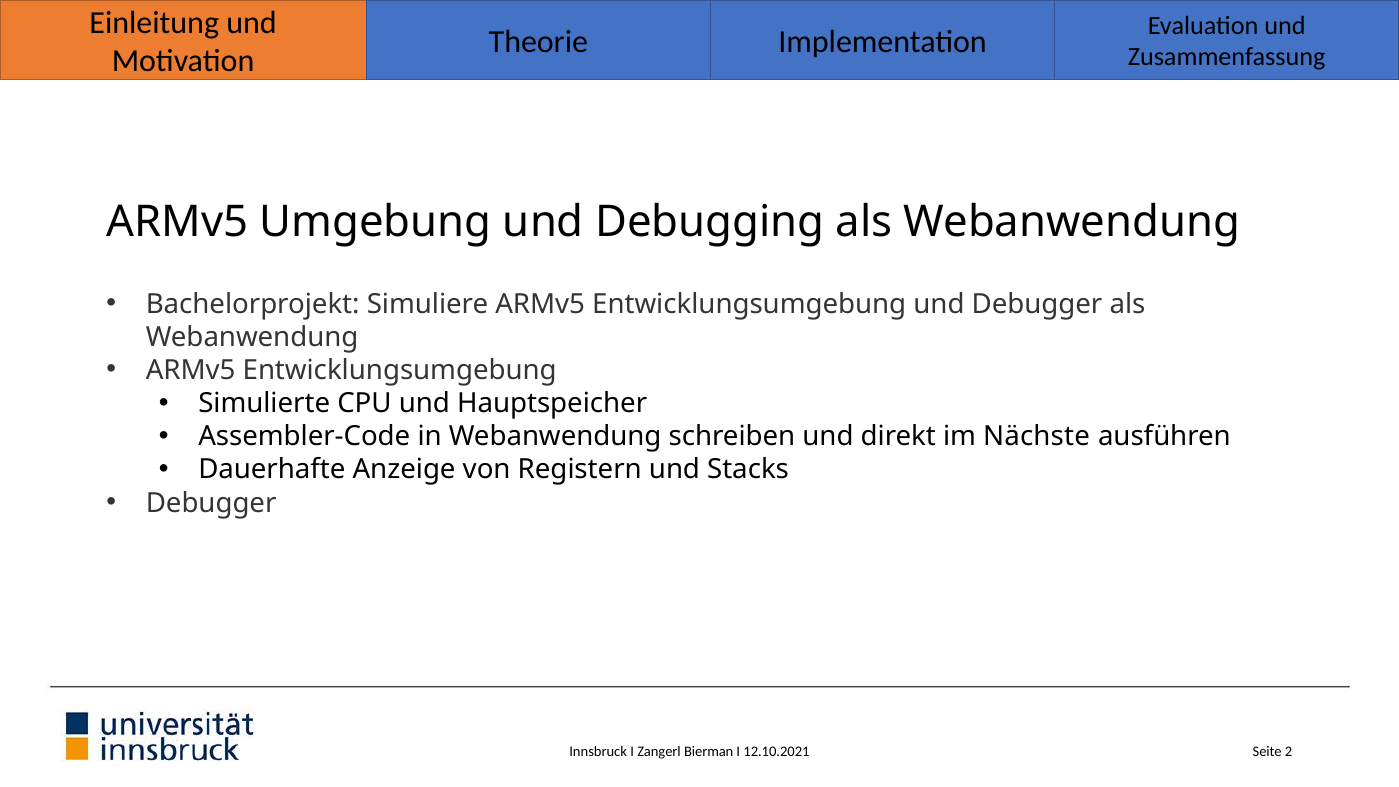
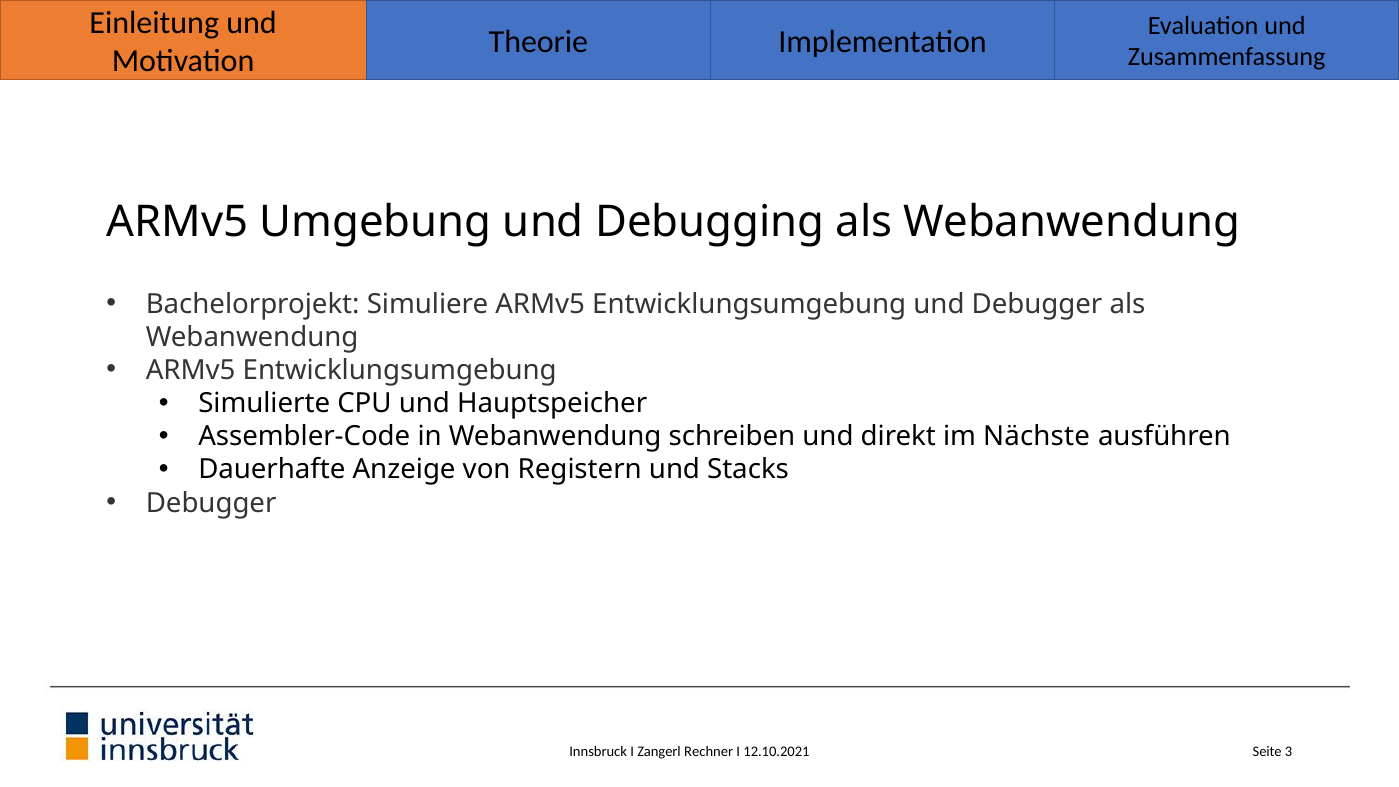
Bierman: Bierman -> Rechner (709, 751)
2: 2 -> 3 (1289, 751)
